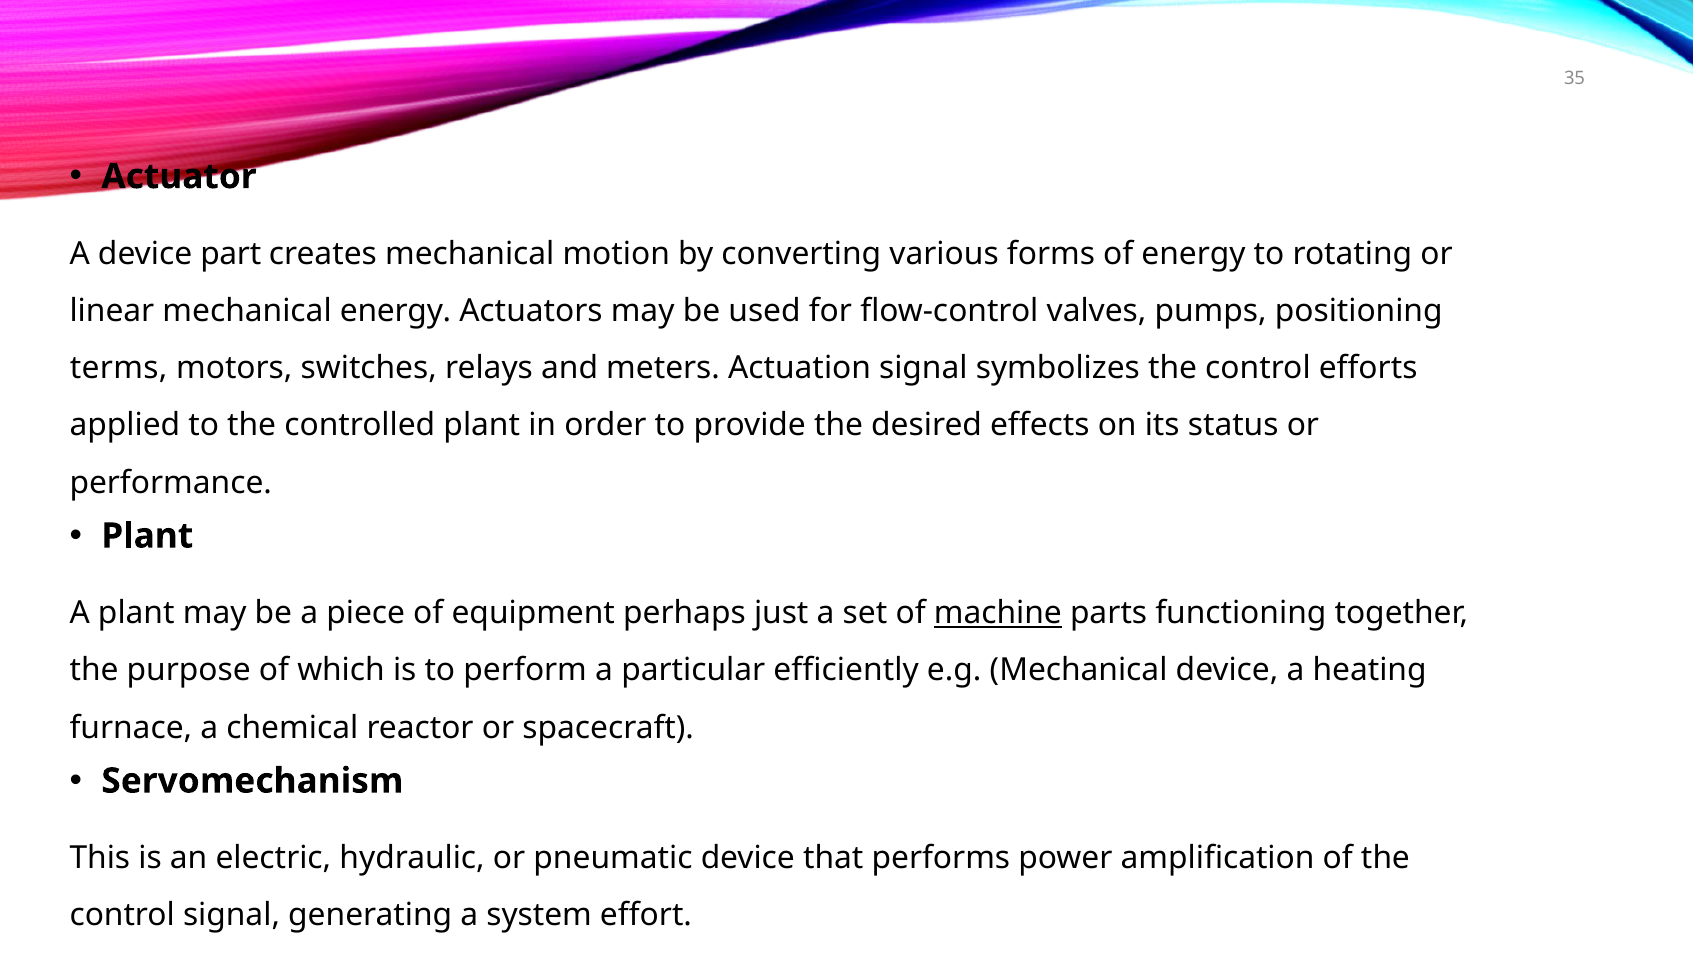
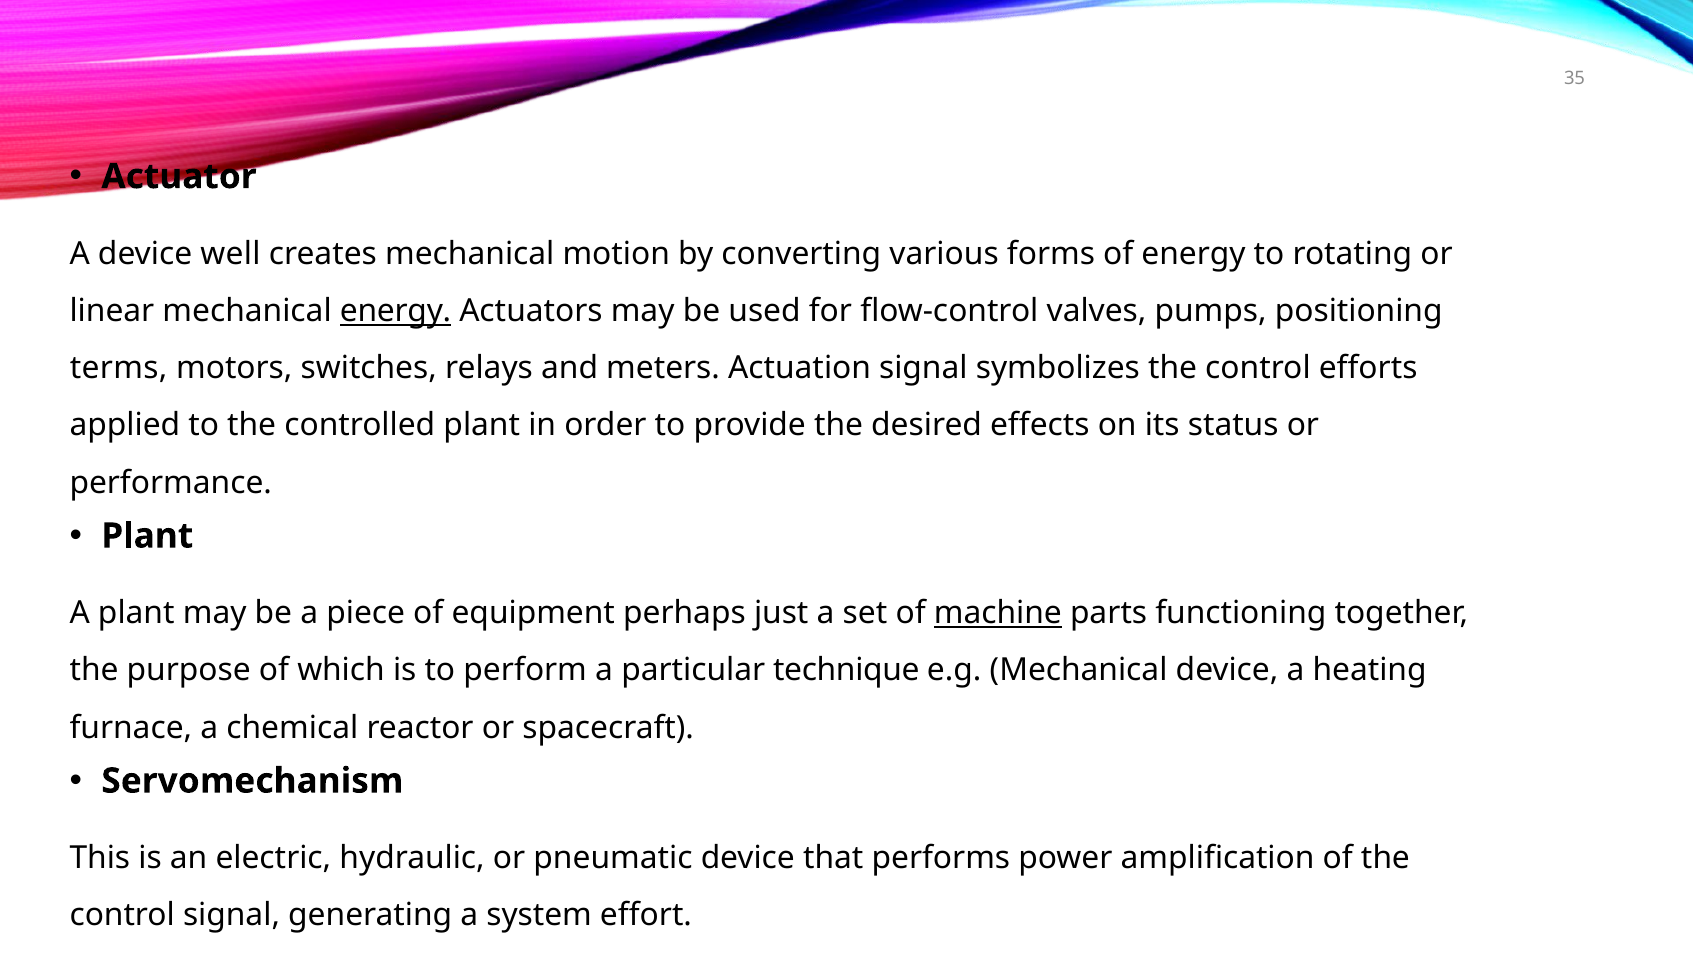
part: part -> well (230, 254)
energy underline: none -> present (396, 311)
efficiently: efficiently -> technique (846, 670)
